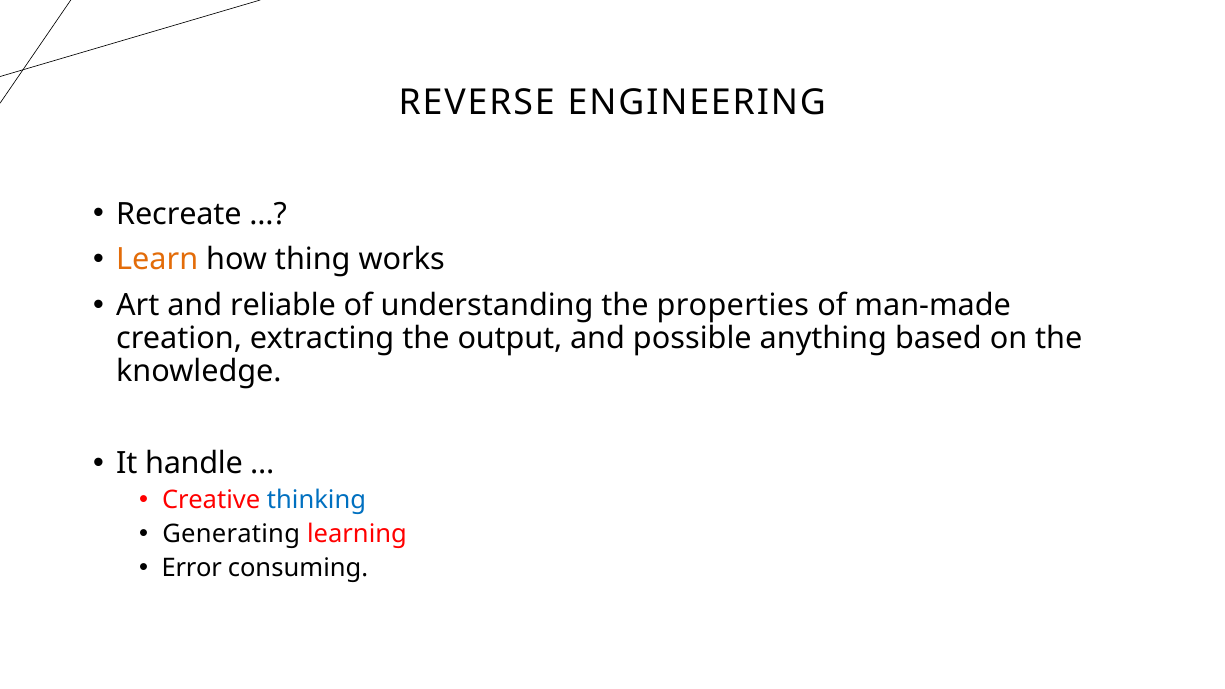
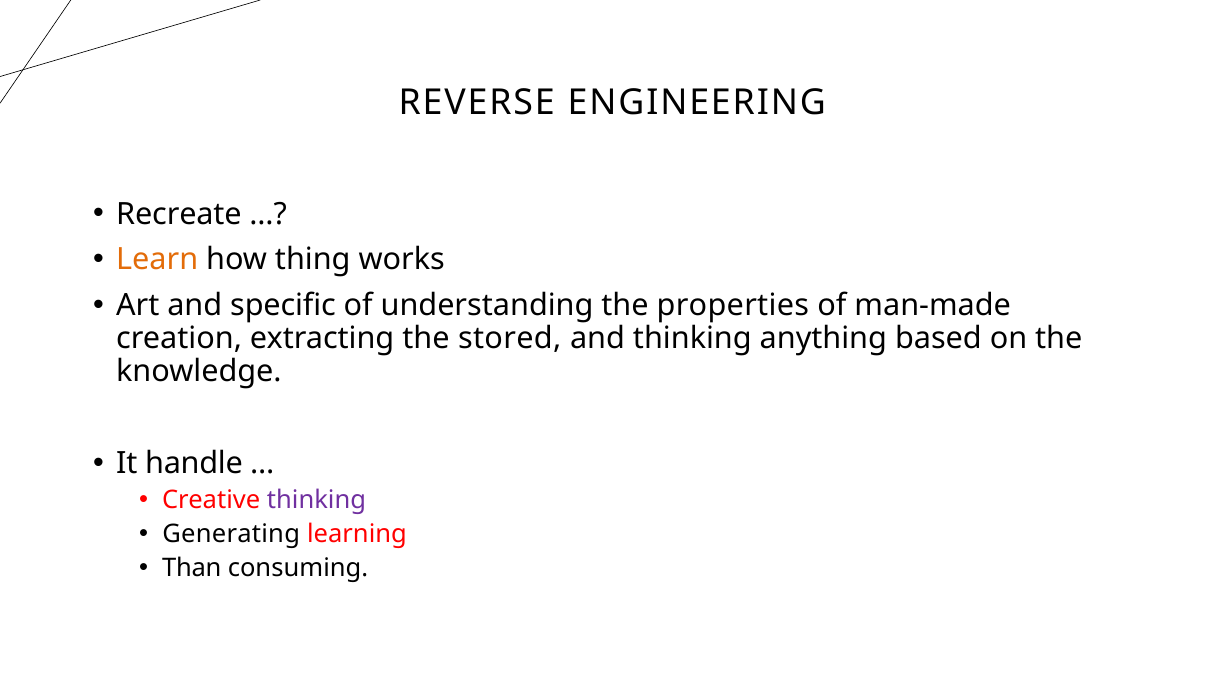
reliable: reliable -> specific (283, 306)
output: output -> stored (510, 339)
and possible: possible -> thinking (692, 339)
thinking colour: blue -> purple (316, 500)
Error: Error -> Than (192, 568)
